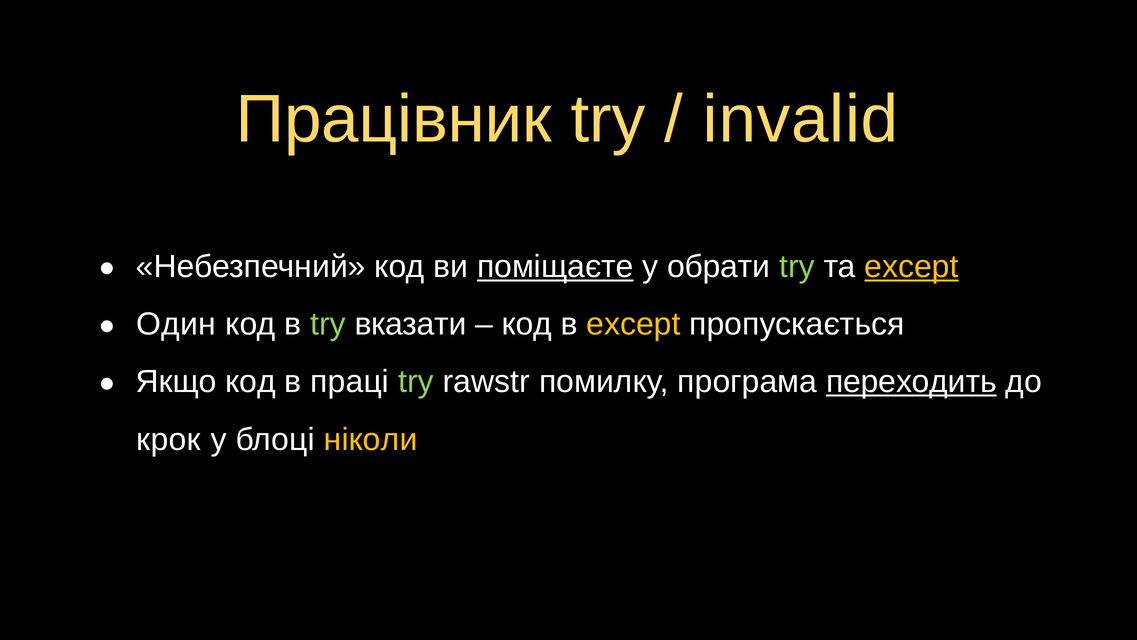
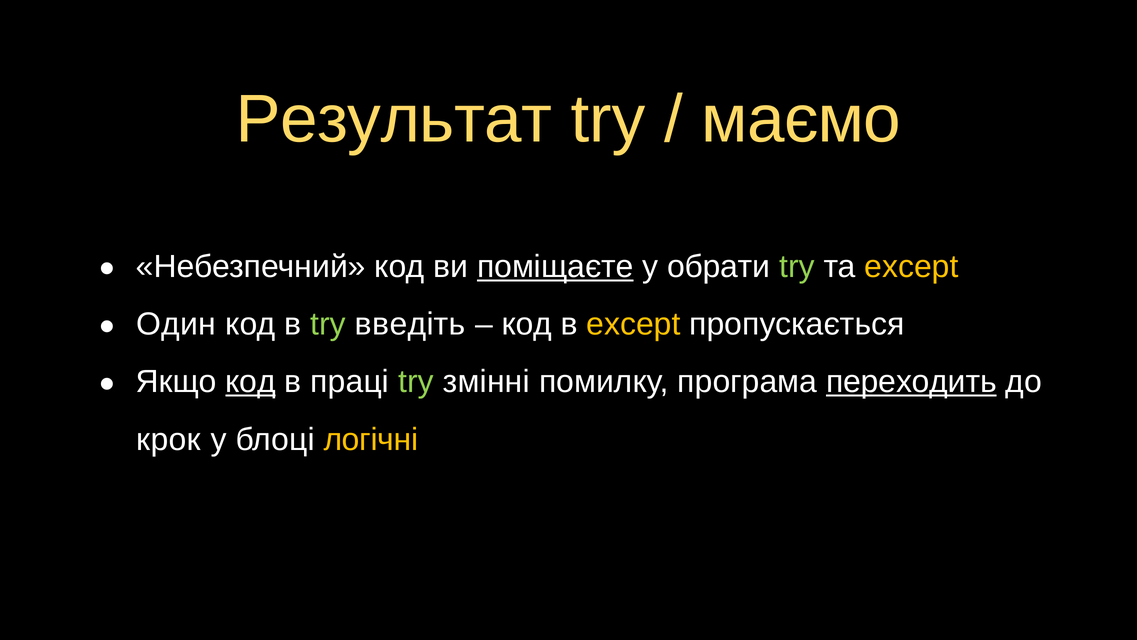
Працівник: Працівник -> Результат (394, 120)
invalid: invalid -> маємо (801, 120)
except underline: present -> none (912, 267)
вказати: вказати -> введіть (410, 324)
код underline: none -> present (251, 382)
rawstr: rawstr -> змінні (486, 382)
ніколи: ніколи -> логічні (371, 439)
